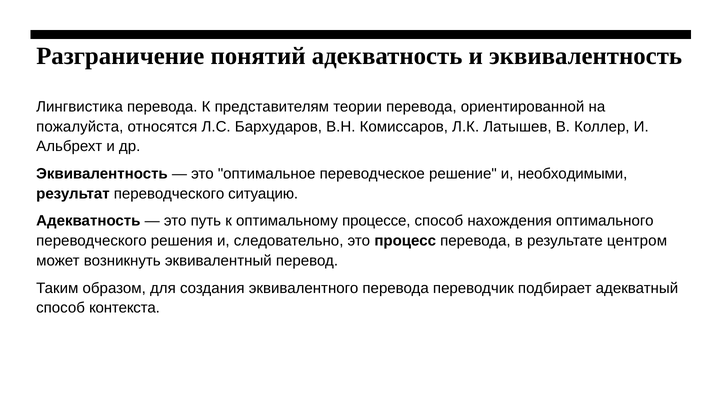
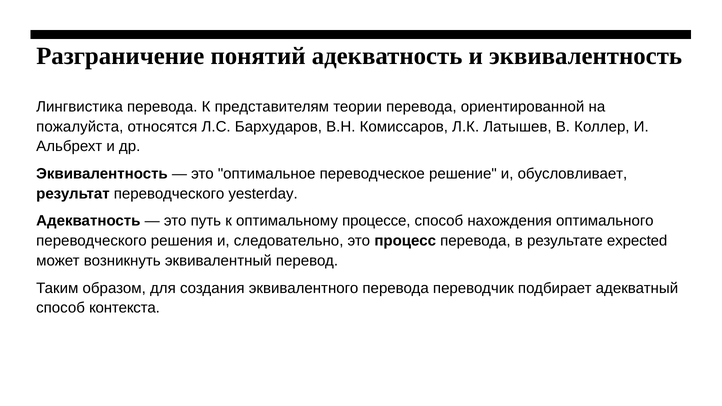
необходимыми: необходимыми -> обусловливает (572, 174)
ситуацию: ситуацию -> yesterday (263, 194)
центром: центром -> expected (637, 241)
